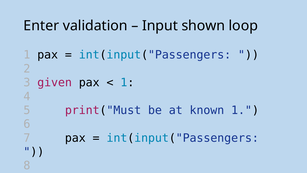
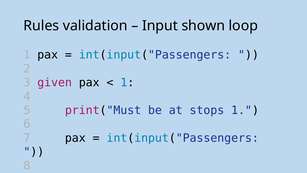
Enter: Enter -> Rules (41, 26)
known: known -> stops (207, 110)
